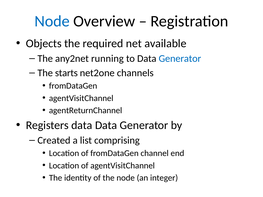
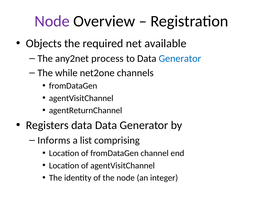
Node colour: blue -> purple (52, 21)
running: running -> process (107, 59)
starts: starts -> while (66, 73)
Created: Created -> Informs (54, 140)
